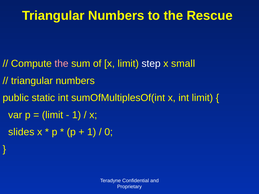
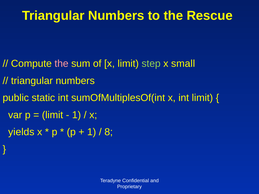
step colour: white -> light green (151, 64)
slides: slides -> yields (21, 132)
0: 0 -> 8 (109, 132)
